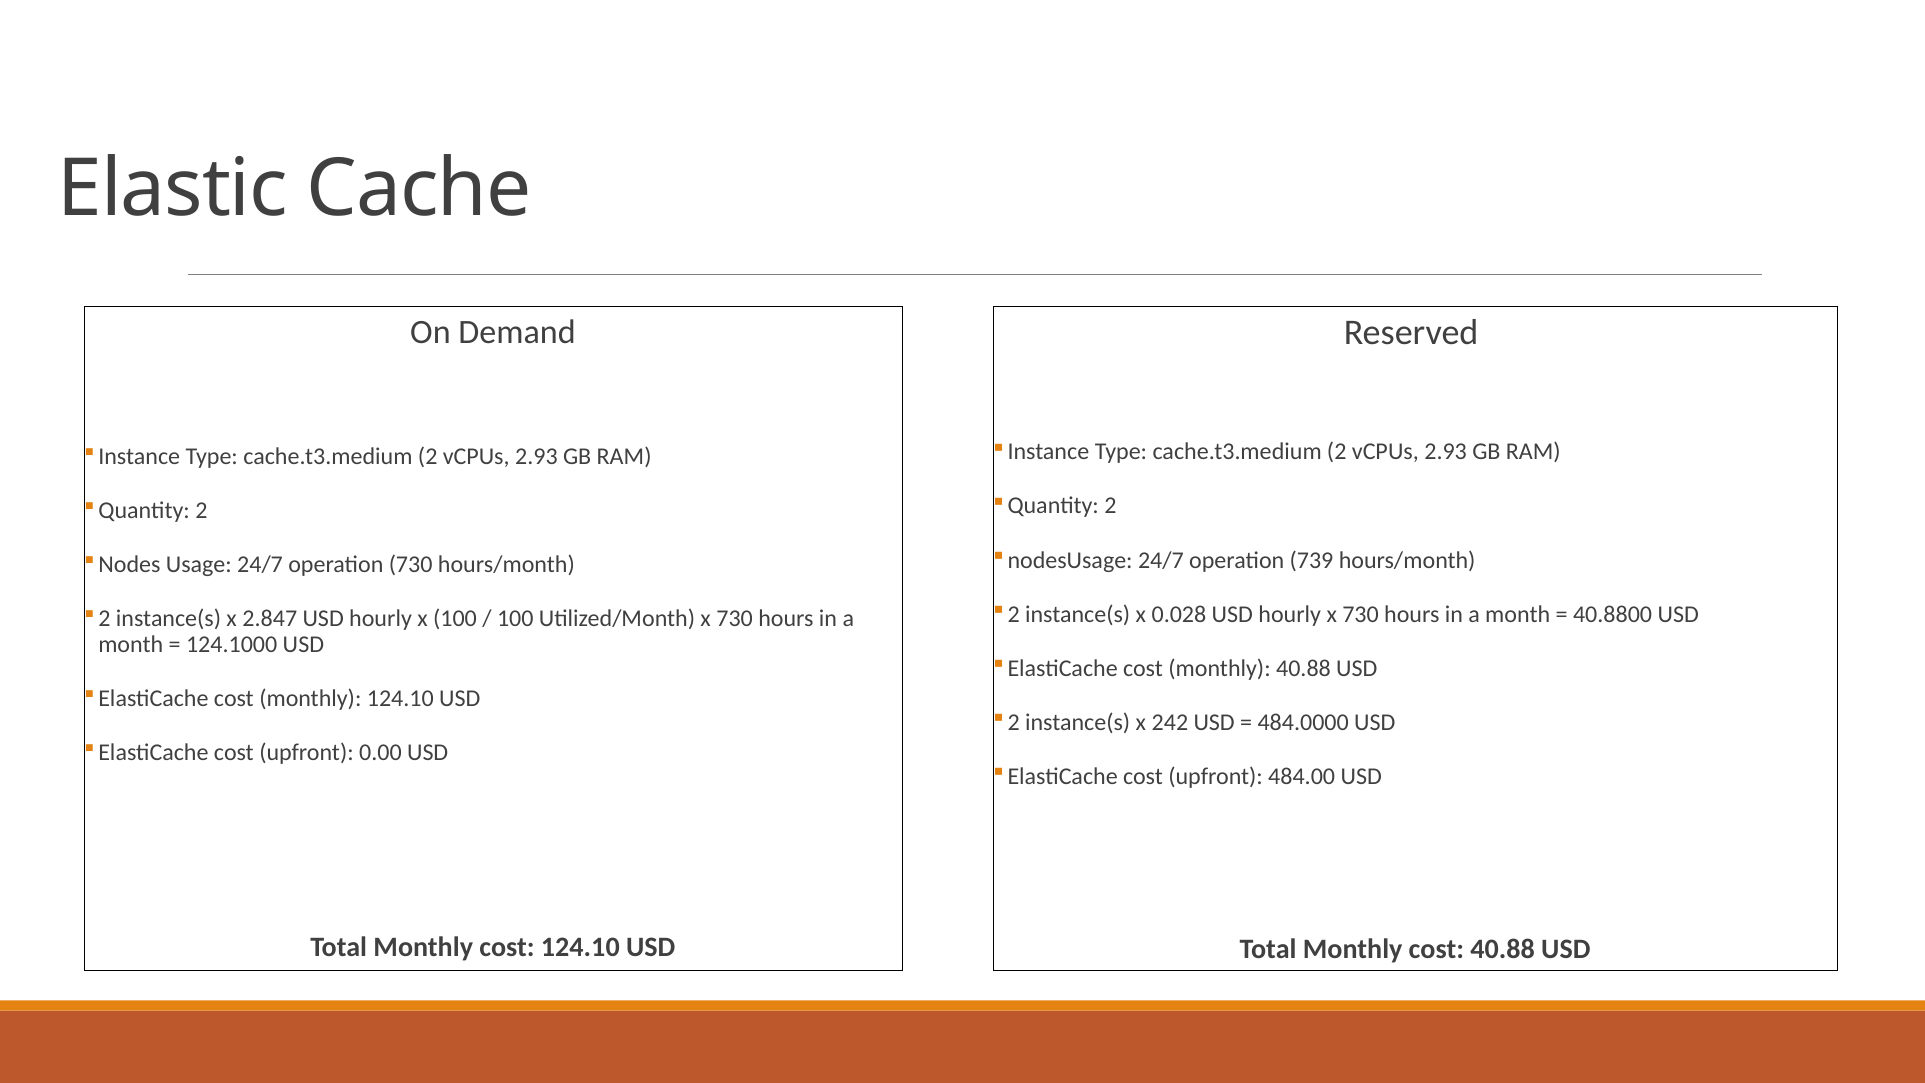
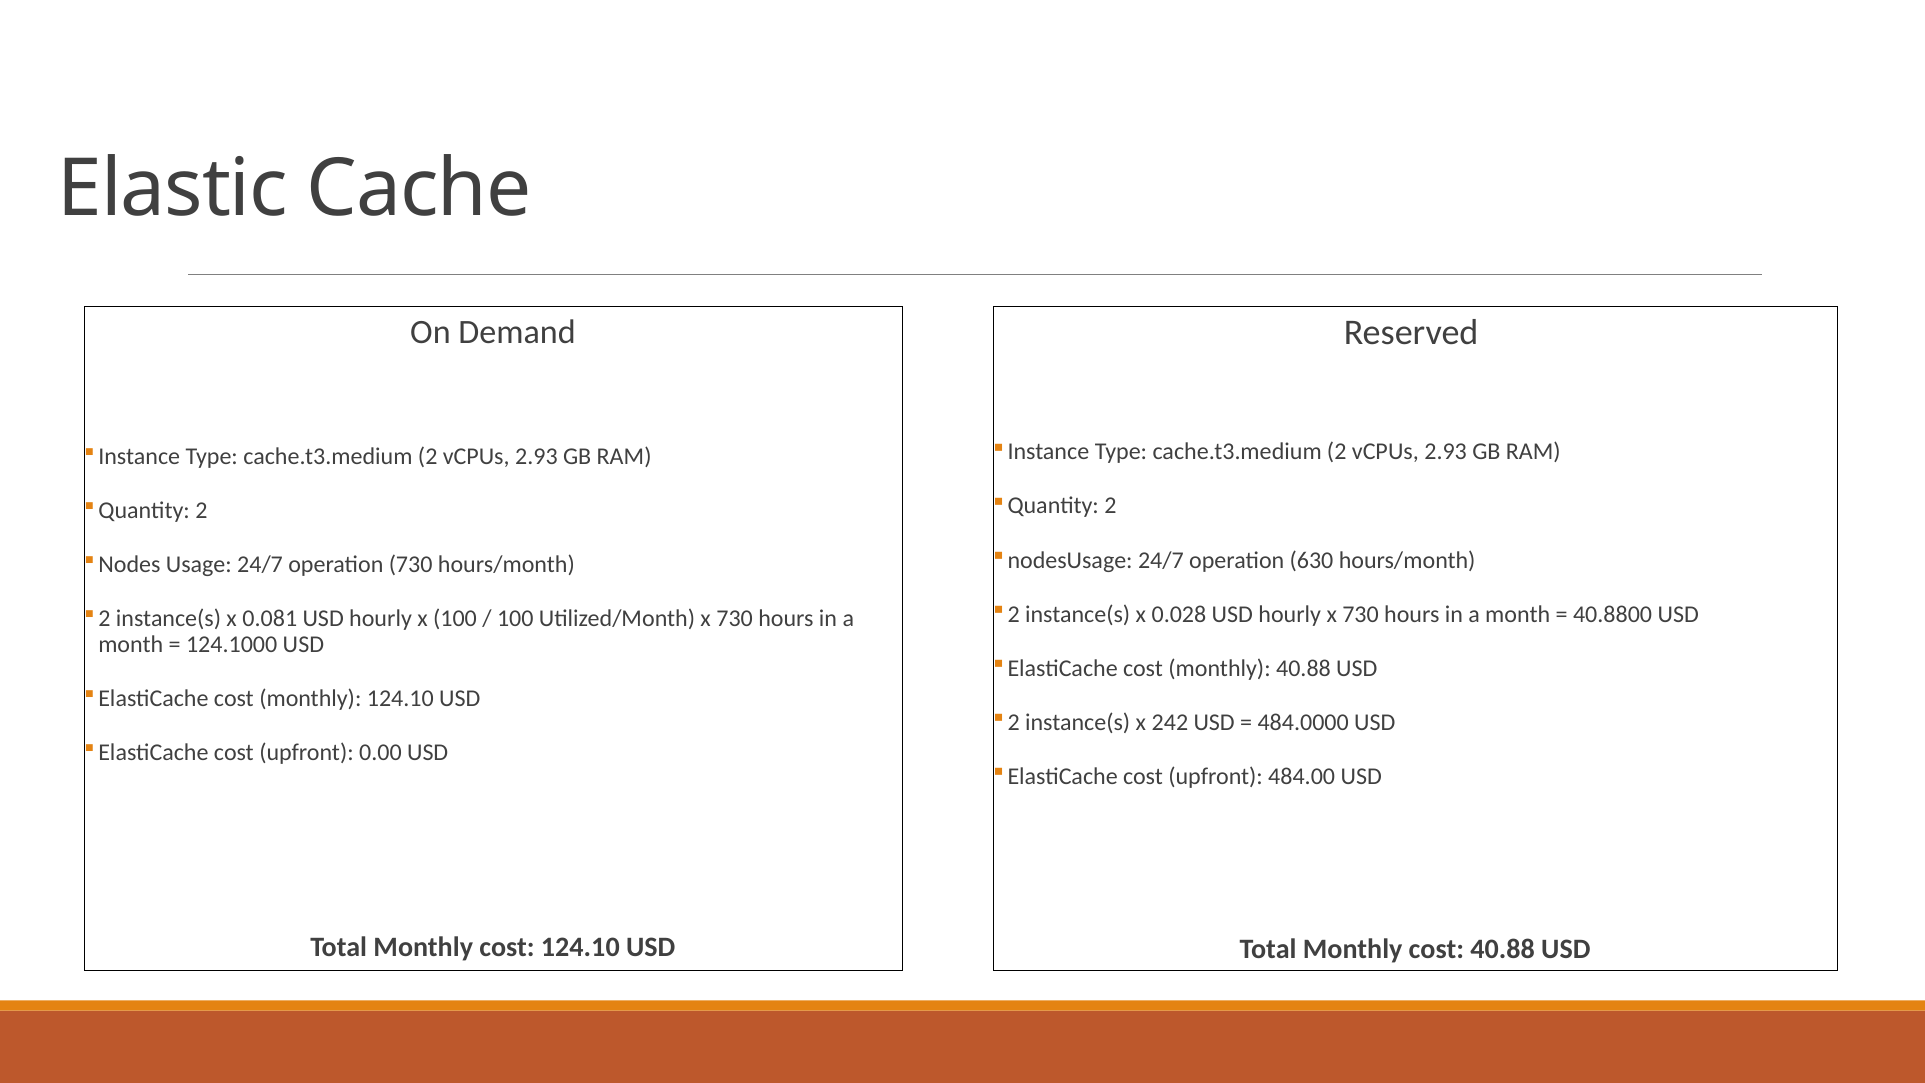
739: 739 -> 630 (1311, 560)
2.847: 2.847 -> 0.081 (270, 618)
